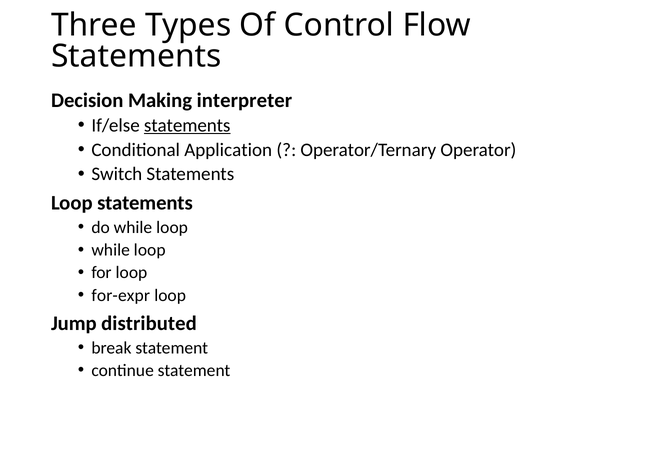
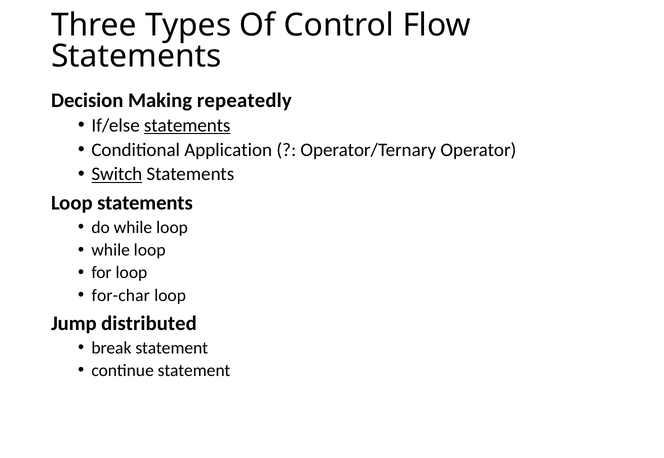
interpreter: interpreter -> repeatedly (244, 100)
Switch underline: none -> present (117, 174)
for-expr: for-expr -> for-char (121, 295)
